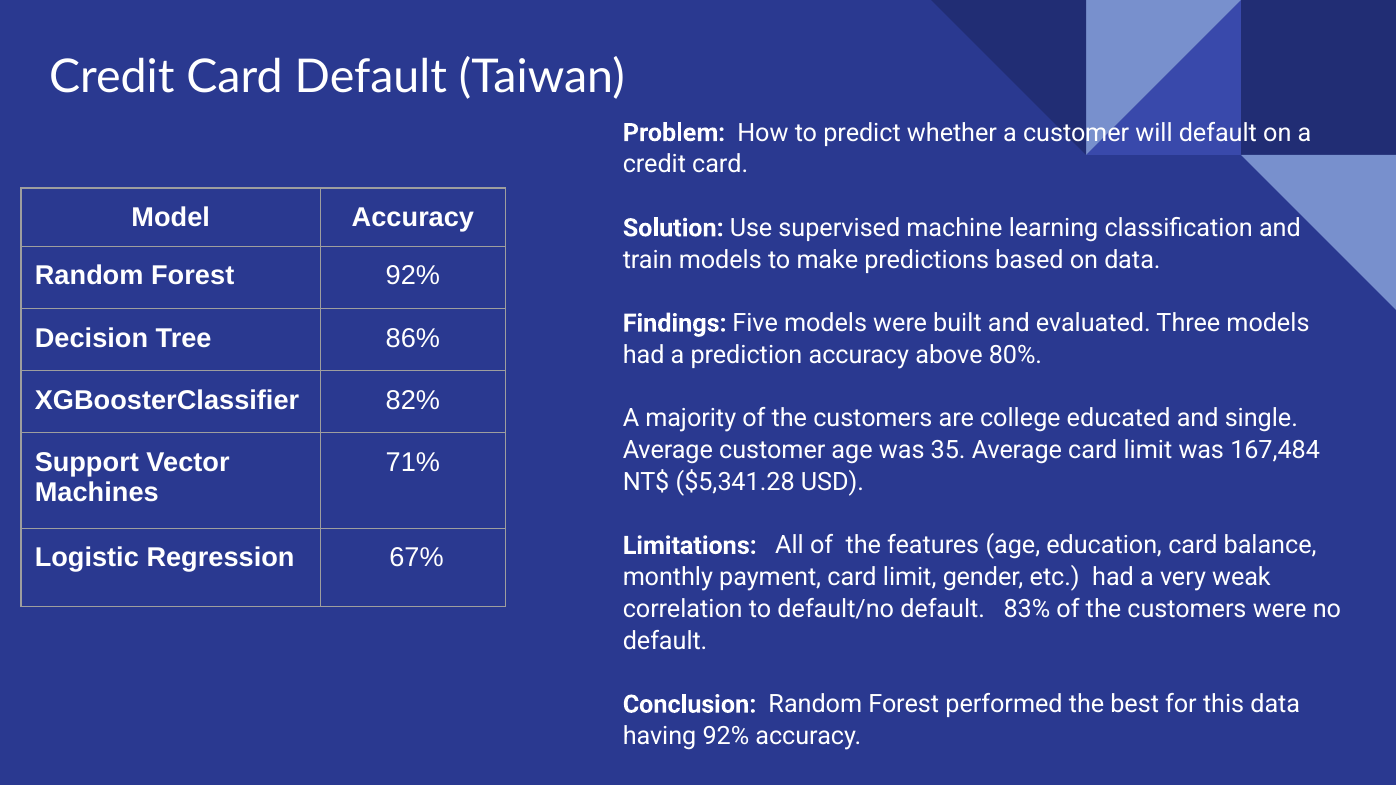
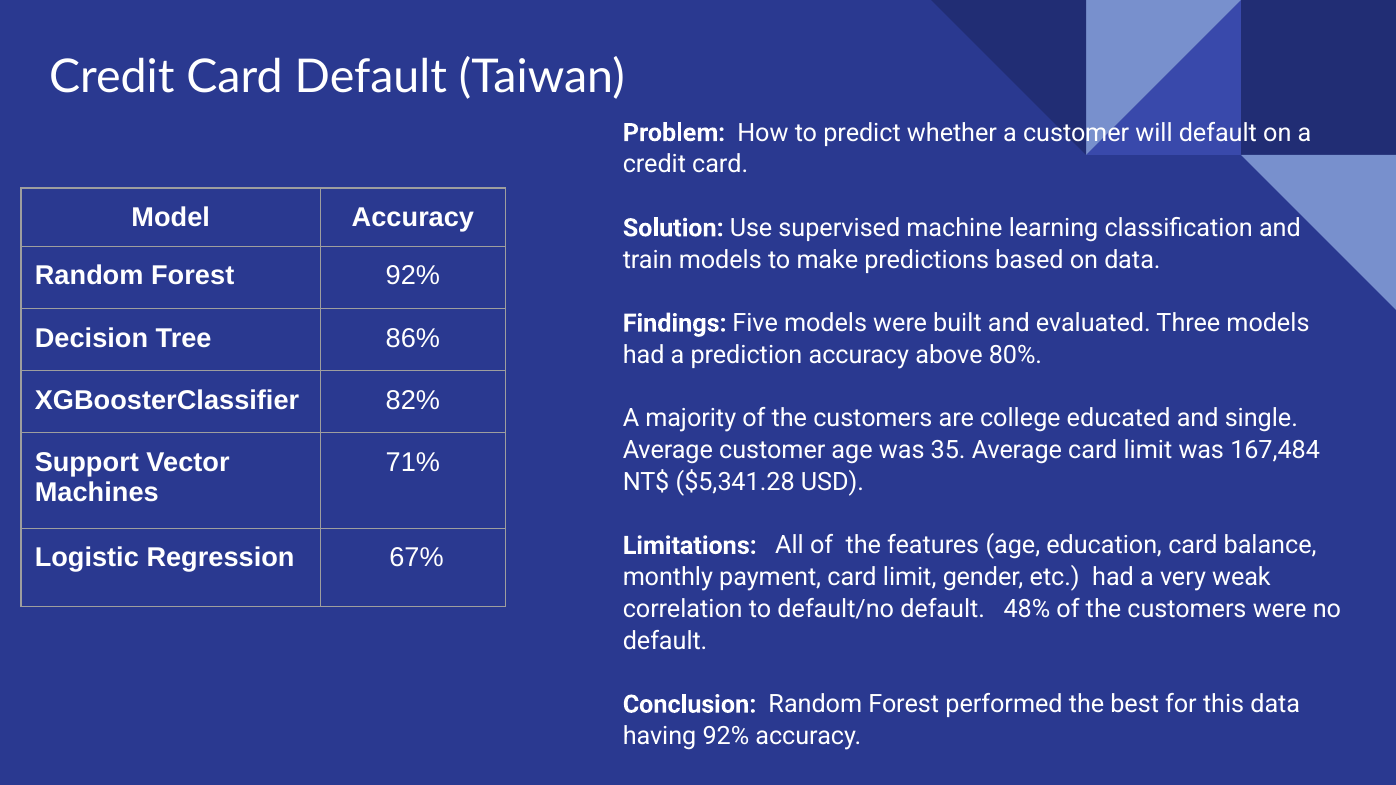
83%: 83% -> 48% (1027, 609)
